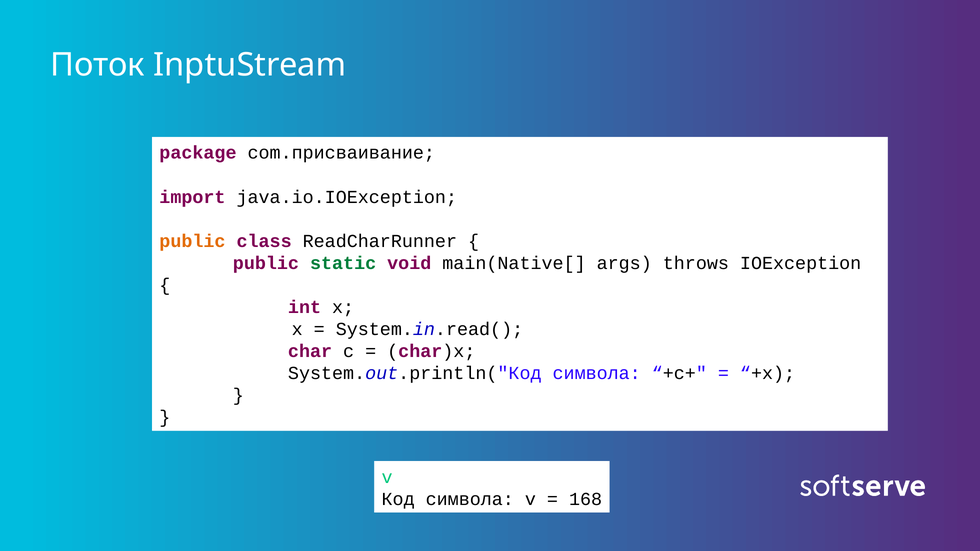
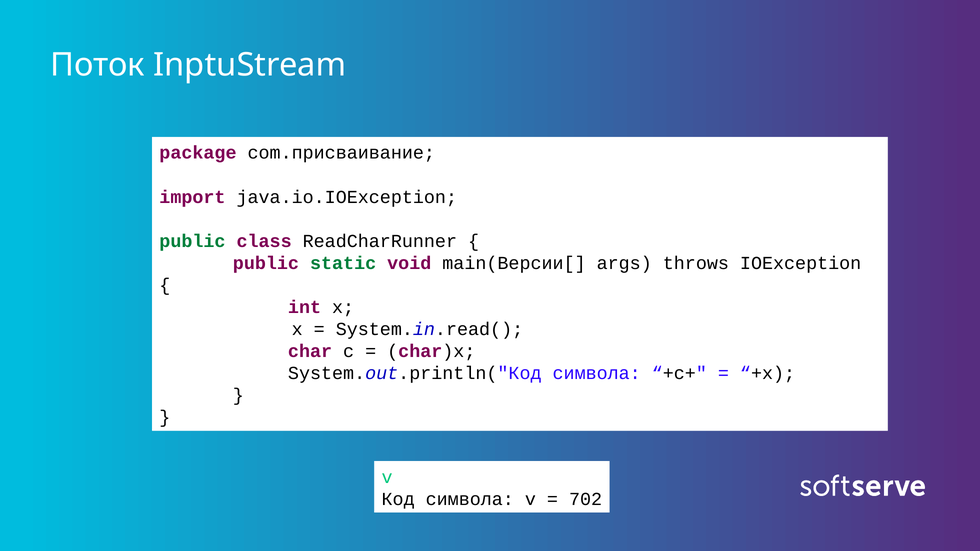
public colour: orange -> green (192, 241)
main(Native[: main(Native[ -> main(Версии[ (514, 263)
168: 168 -> 702 (586, 499)
